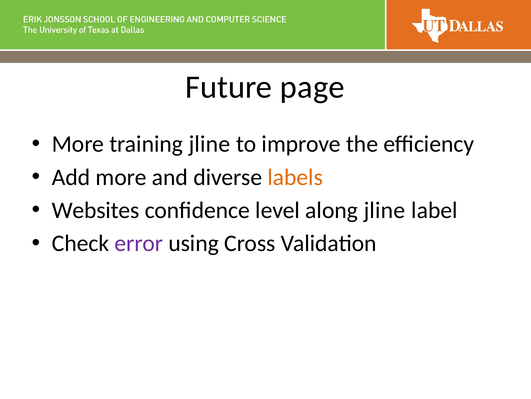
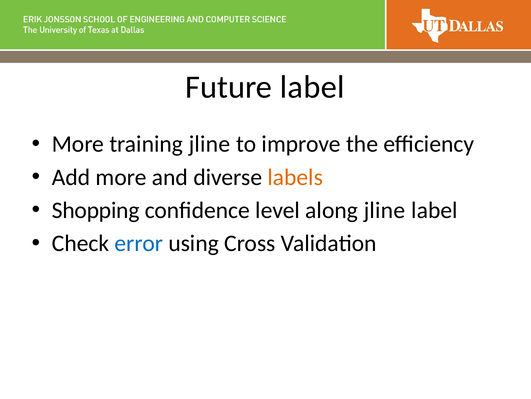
Future page: page -> label (312, 87)
Websites: Websites -> Shopping (96, 210)
error colour: purple -> blue (139, 243)
